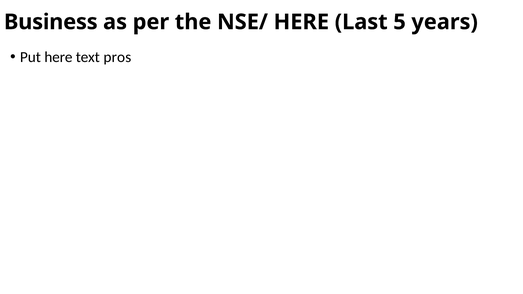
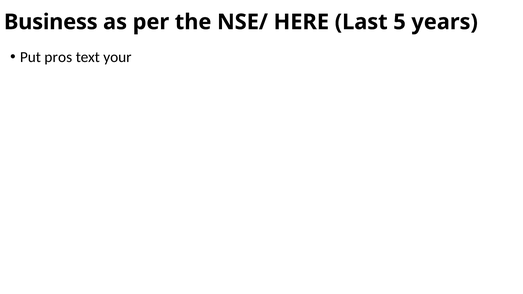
Put here: here -> pros (58, 57)
pros: pros -> your (117, 57)
